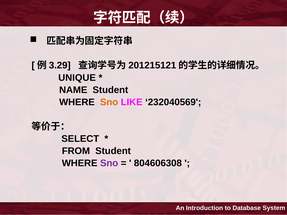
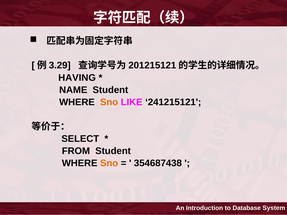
UNIQUE: UNIQUE -> HAVING (77, 78)
232040569: 232040569 -> 241215121 (173, 102)
Sno colour: purple -> orange (109, 163)
804606308: 804606308 -> 354687438 (158, 163)
